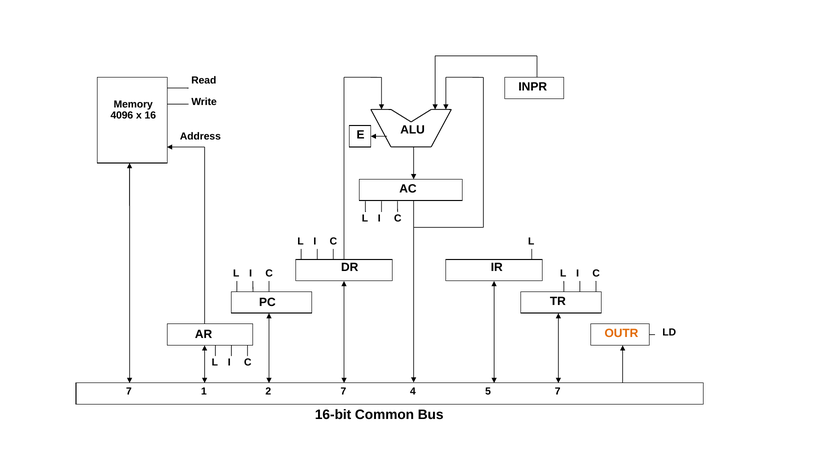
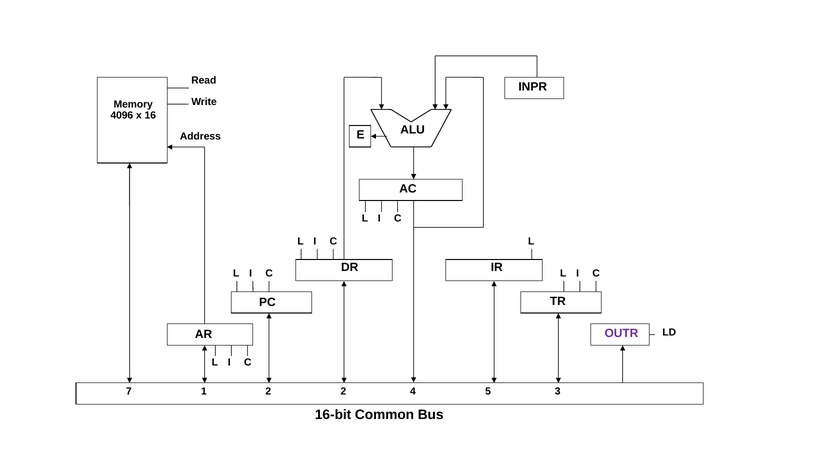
OUTR colour: orange -> purple (621, 334)
2 7: 7 -> 2 (343, 392)
5 7: 7 -> 3 (558, 392)
